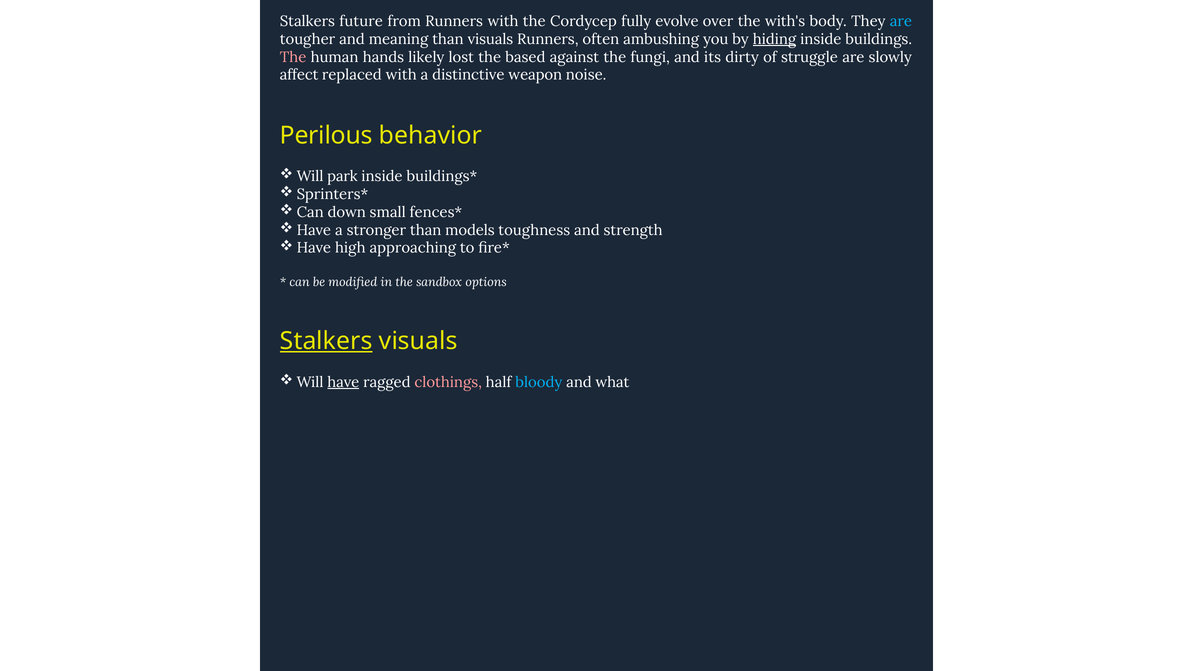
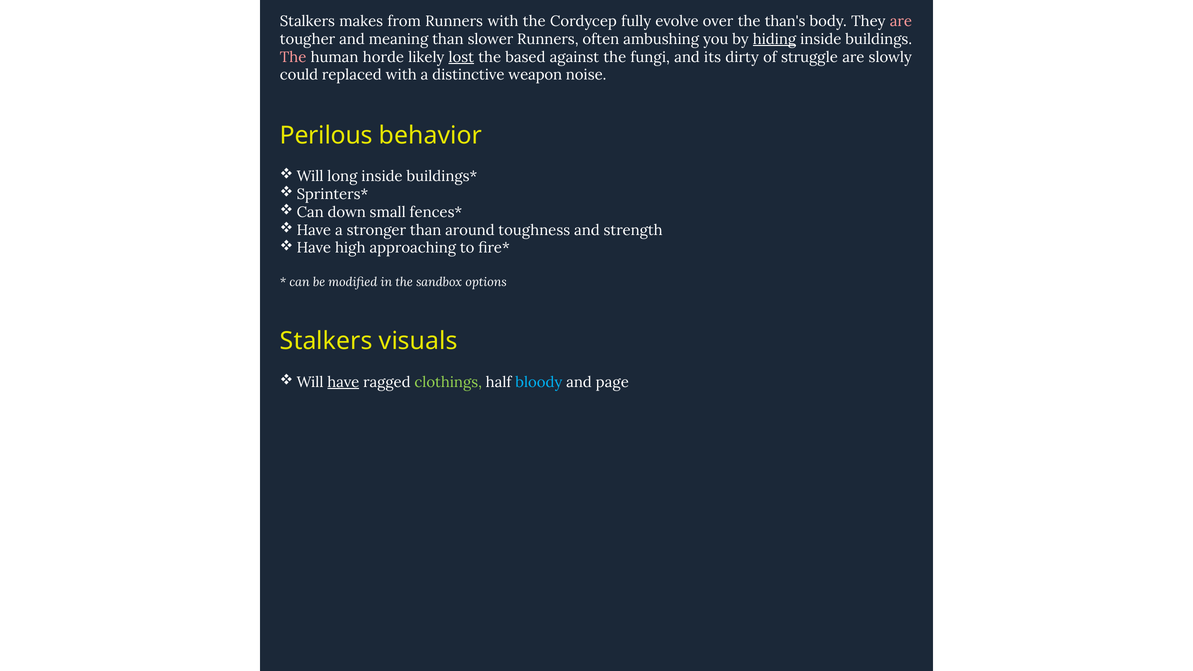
future: future -> makes (361, 21)
with's: with's -> than's (785, 21)
are colour: light blue -> pink (901, 21)
than visuals: visuals -> slower (490, 39)
hands: hands -> horde (383, 57)
lost underline: none -> present (461, 57)
affect: affect -> could (299, 75)
park: park -> long (342, 176)
models: models -> around (470, 230)
Stalkers underline: present -> none (326, 341)
clothings colour: pink -> light green (448, 382)
what: what -> page (612, 382)
